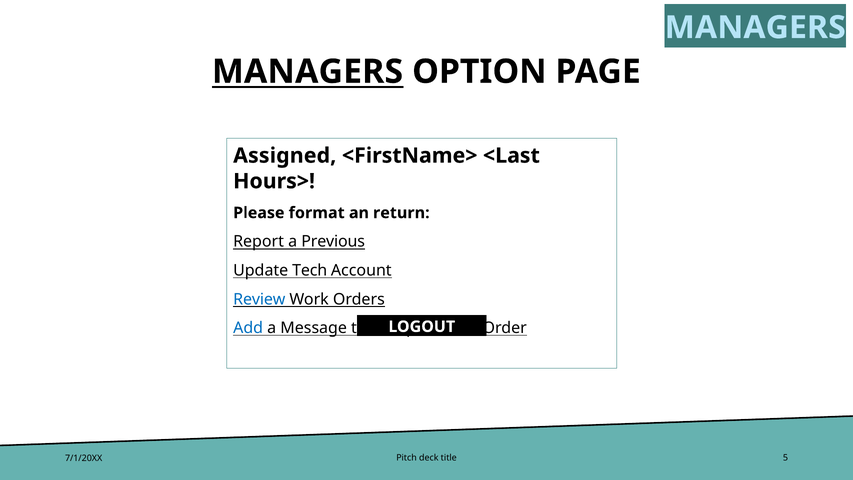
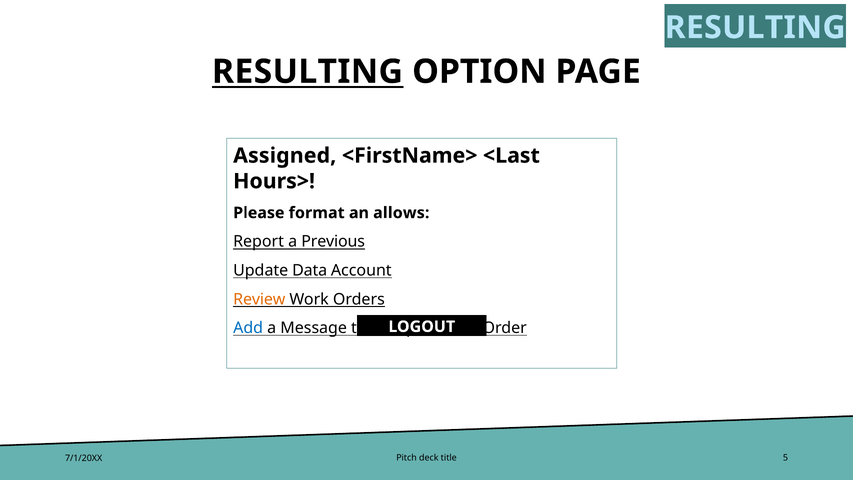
MANAGERS: MANAGERS -> RESULTING (755, 28)
MANAGERS: MANAGERS -> RESULTING (307, 72)
return: return -> allows (401, 213)
Tech: Tech -> Data (310, 270)
Review colour: blue -> orange (259, 299)
